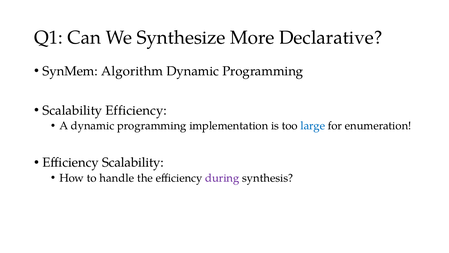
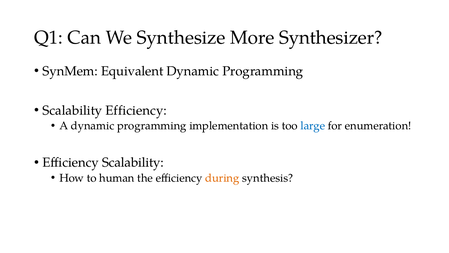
Declarative: Declarative -> Synthesizer (331, 38)
Algorithm: Algorithm -> Equivalent (132, 71)
handle: handle -> human (117, 178)
during colour: purple -> orange (222, 178)
